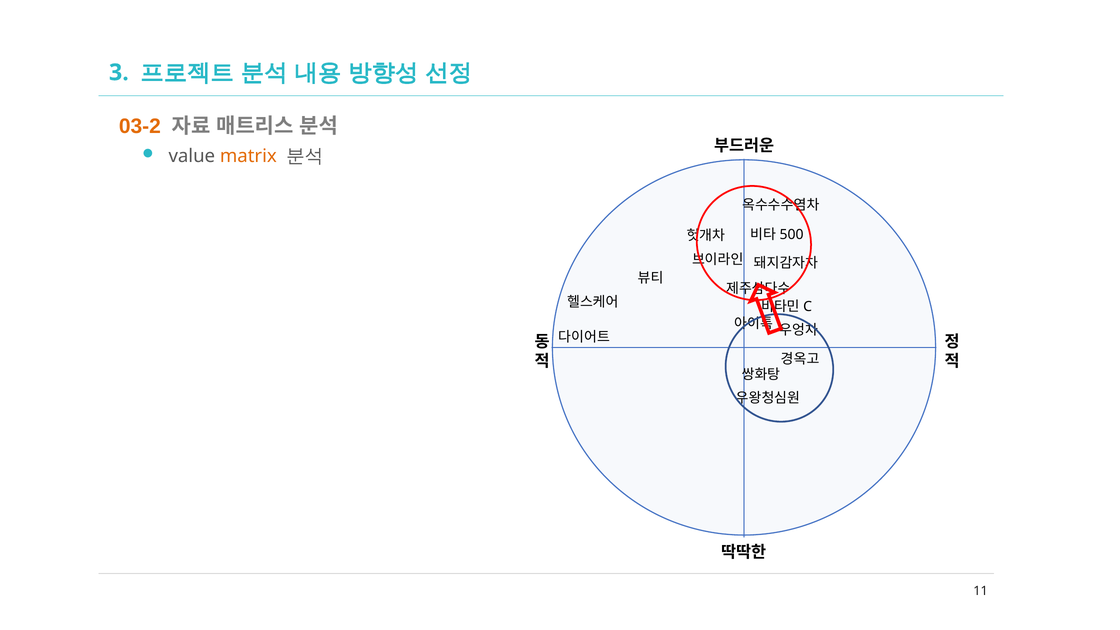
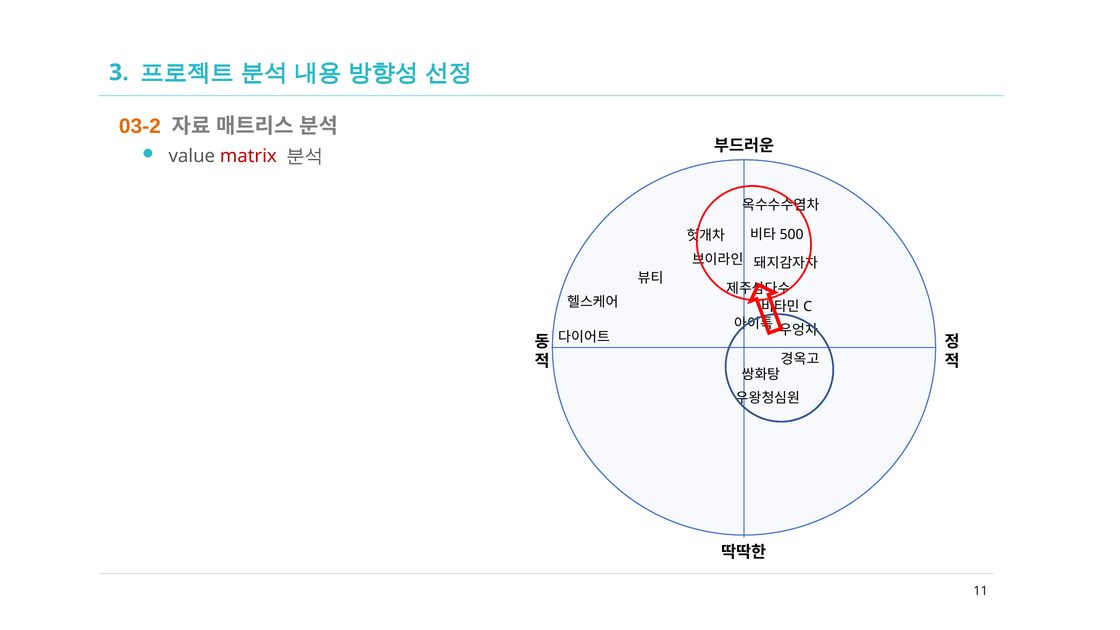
matrix colour: orange -> red (248, 156)
